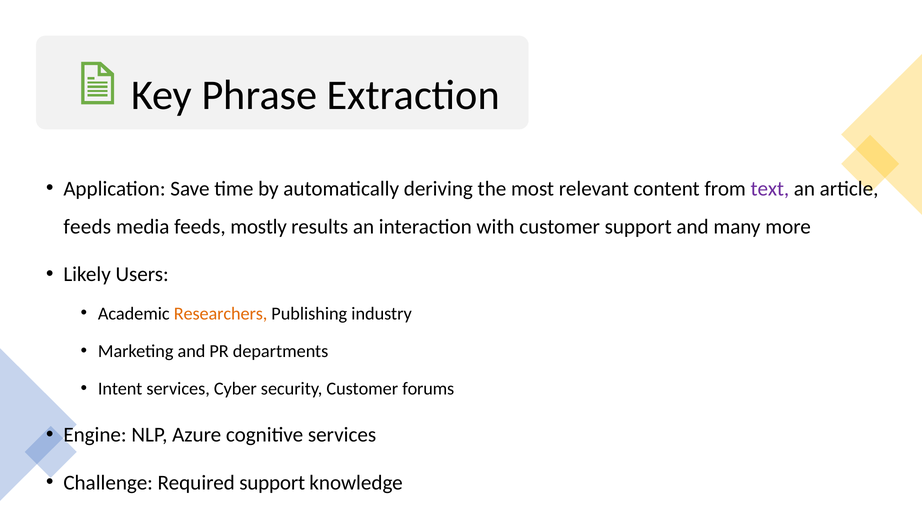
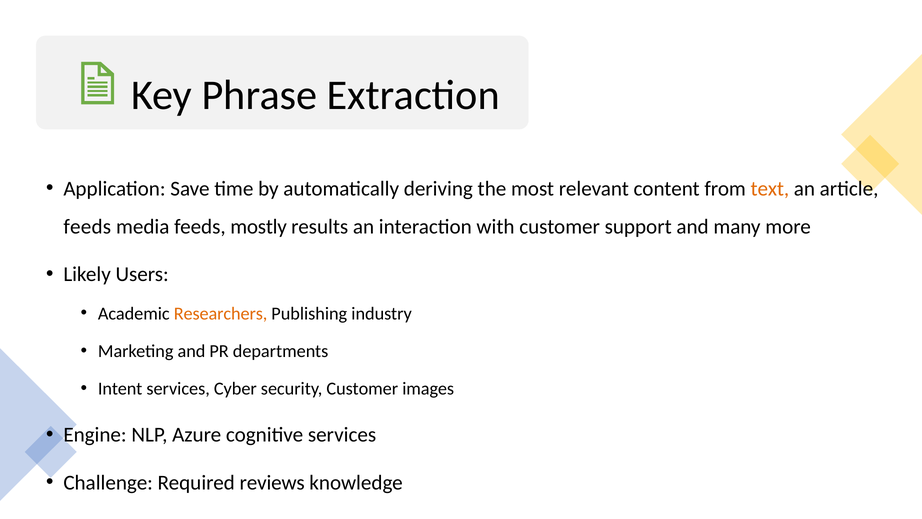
text colour: purple -> orange (770, 189)
forums: forums -> images (428, 389)
Required support: support -> reviews (272, 482)
